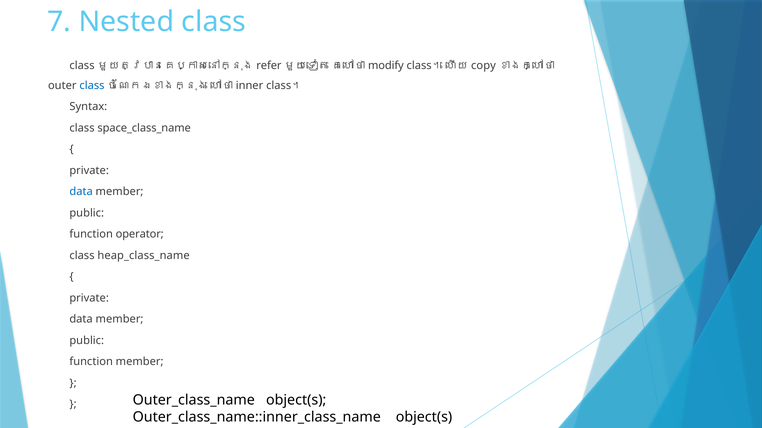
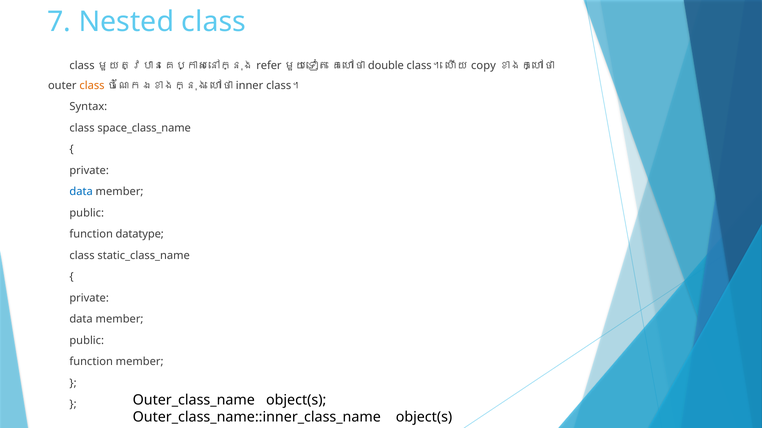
modify: modify -> double (386, 66)
class colour: blue -> orange (92, 86)
operator: operator -> datatype (140, 235)
heap_class_name: heap_class_name -> static_class_name (144, 256)
